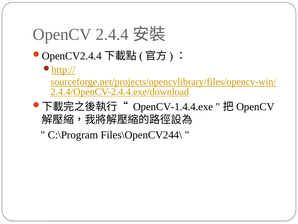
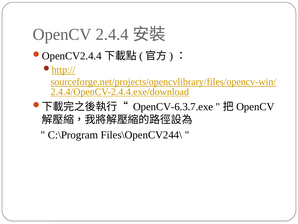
OpenCV-1.4.4.exe: OpenCV-1.4.4.exe -> OpenCV-6.3.7.exe (173, 106)
